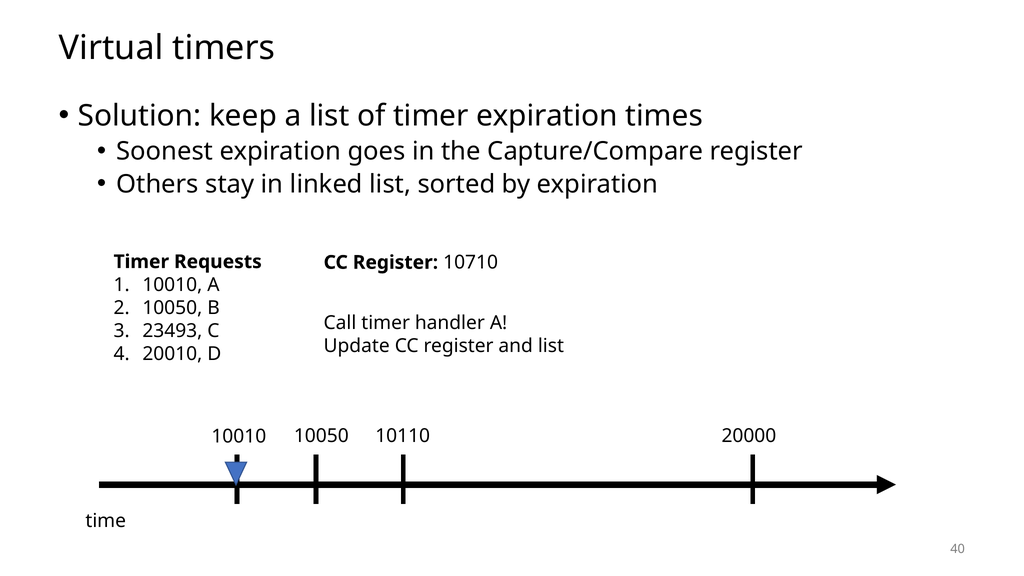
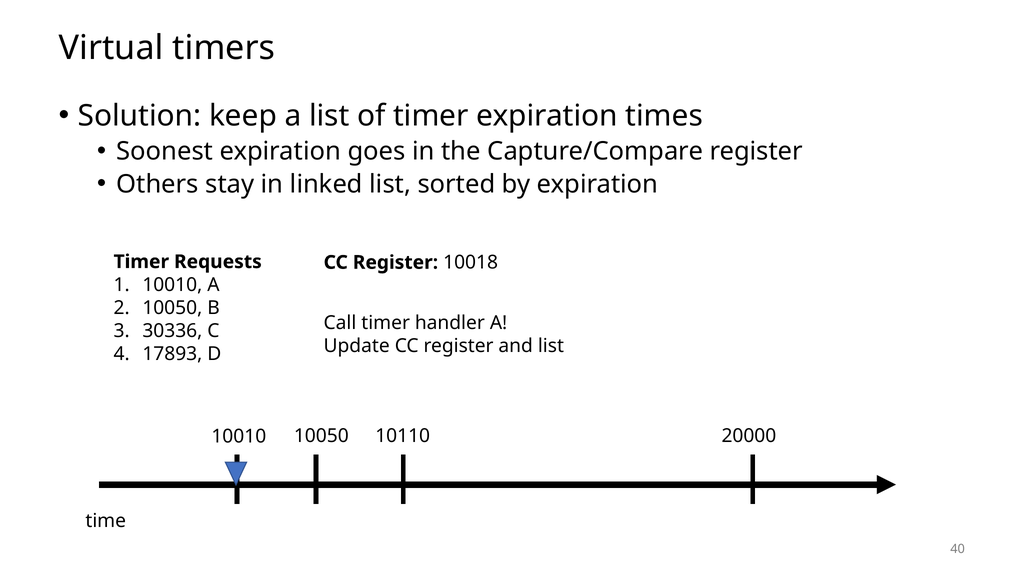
10710: 10710 -> 10018 (471, 262)
23493: 23493 -> 30336 (172, 331)
20010: 20010 -> 17893 (172, 354)
